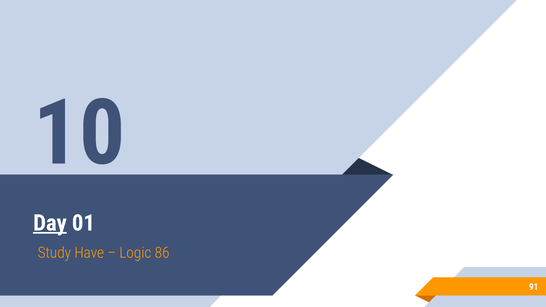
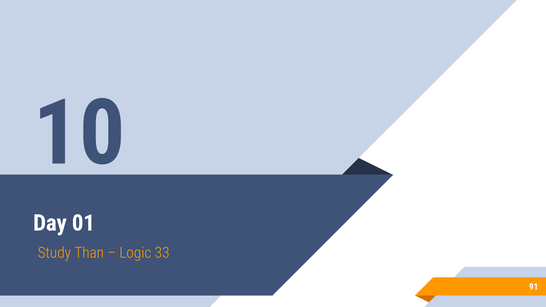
Day underline: present -> none (50, 223)
Have: Have -> Than (89, 253)
86: 86 -> 33 (162, 253)
